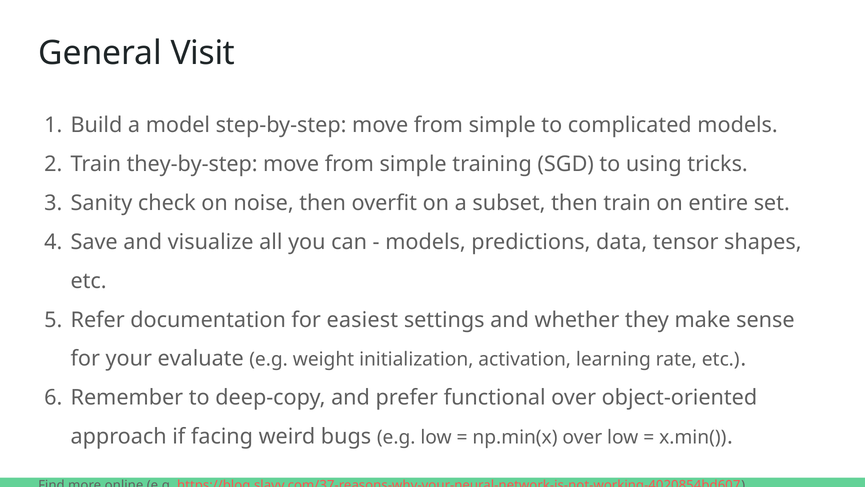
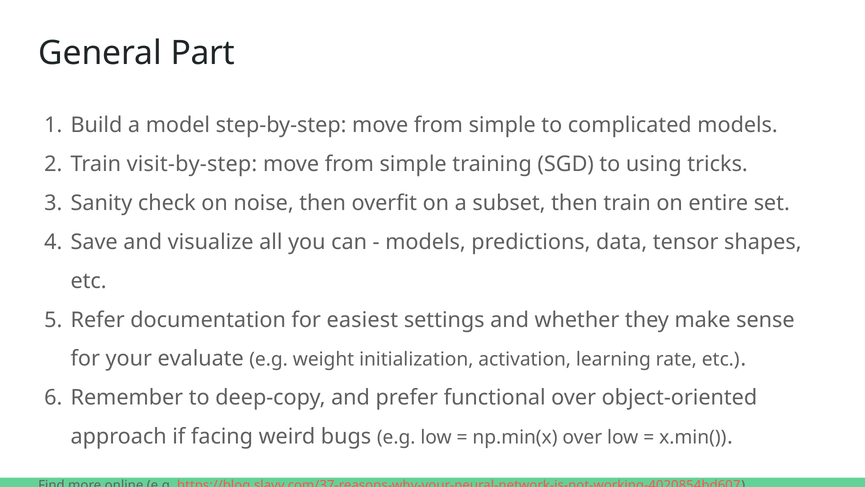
Visit: Visit -> Part (203, 53)
they-by-step: they-by-step -> visit-by-step (192, 164)
